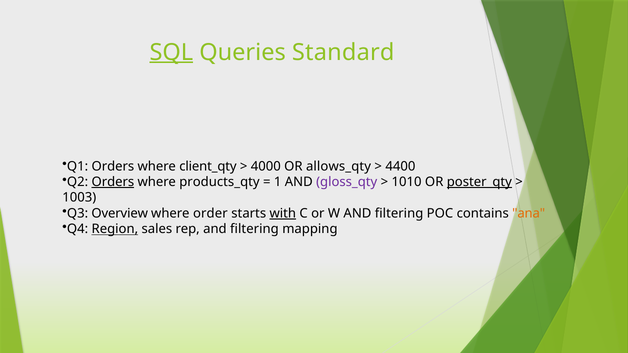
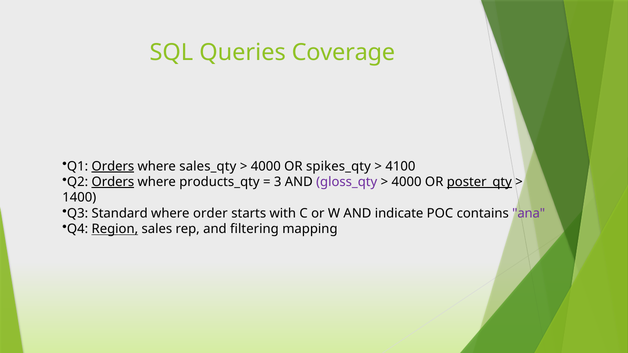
SQL underline: present -> none (171, 52)
Standard: Standard -> Coverage (343, 52)
Orders underline: none -> present (113, 166)
client_qty: client_qty -> sales_qty (208, 166)
allows_qty: allows_qty -> spikes_qty (338, 166)
4400: 4400 -> 4100 (400, 166)
1: 1 -> 3 (278, 182)
1010: 1010 -> 4000 (407, 182)
1003: 1003 -> 1400 (79, 198)
Overview: Overview -> Standard (120, 214)
with underline: present -> none (283, 214)
W AND filtering: filtering -> indicate (399, 214)
ana colour: orange -> purple (529, 214)
